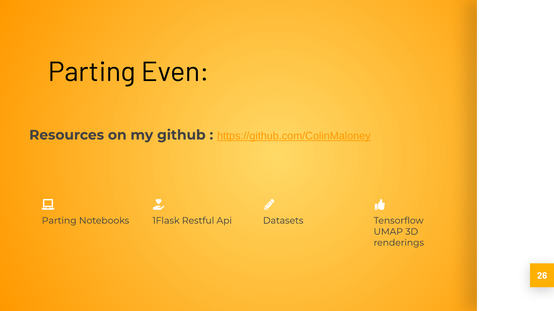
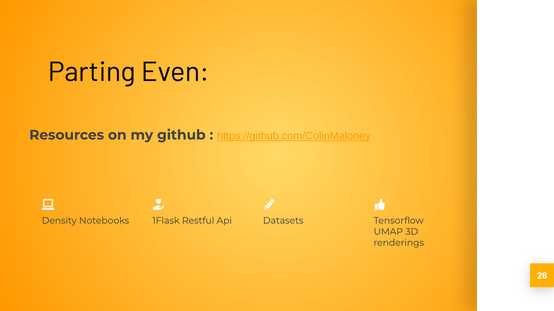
Parting: Parting -> Density (59, 221)
